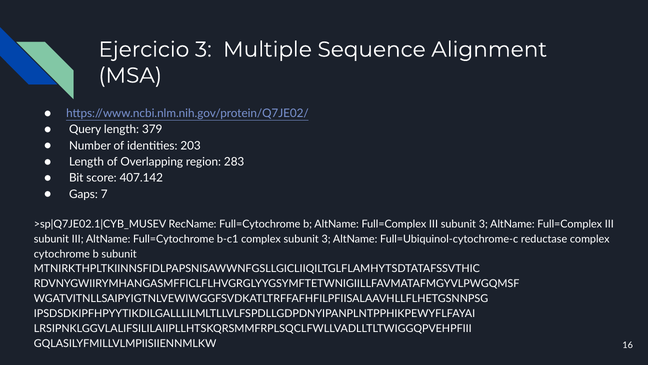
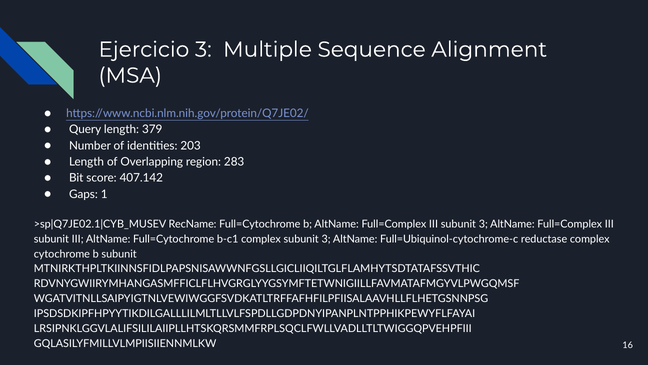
7: 7 -> 1 (104, 194)
